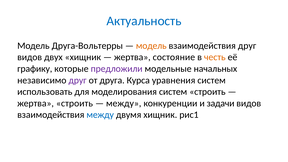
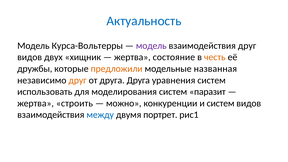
Друга-Вольтерры: Друга-Вольтерры -> Курса-Вольтерры (87, 46)
модель colour: orange -> purple (151, 46)
графику: графику -> дружбы (35, 69)
предложили colour: purple -> orange (117, 69)
начальных: начальных -> названная (215, 69)
друг colour: purple -> orange (78, 80)
друга Курса: Курса -> Друга (138, 80)
систем строить: строить -> паразит (207, 92)
между: между -> можно (124, 103)
и задачи: задачи -> систем (221, 103)
двумя хищник: хищник -> портрет (160, 115)
